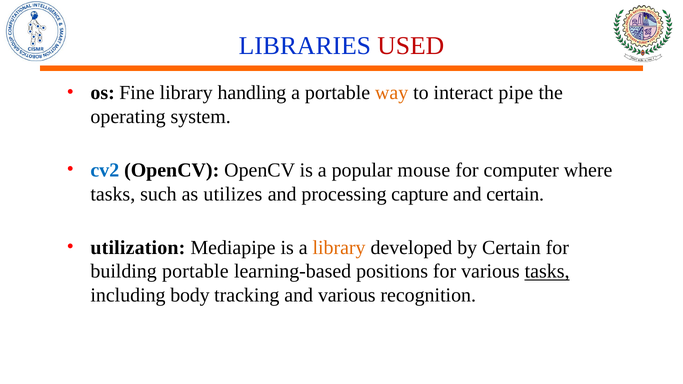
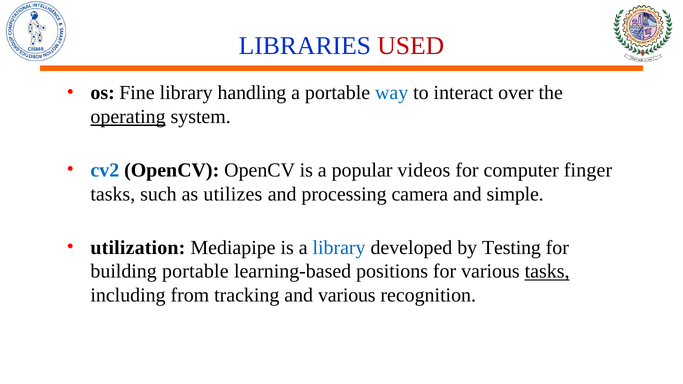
way colour: orange -> blue (392, 93)
pipe: pipe -> over (516, 93)
operating underline: none -> present (128, 117)
mouse: mouse -> videos (424, 170)
where: where -> finger (588, 170)
capture: capture -> camera (420, 194)
and certain: certain -> simple (515, 194)
library colour: orange -> blue (339, 248)
by Certain: Certain -> Testing (512, 248)
body: body -> from (190, 295)
